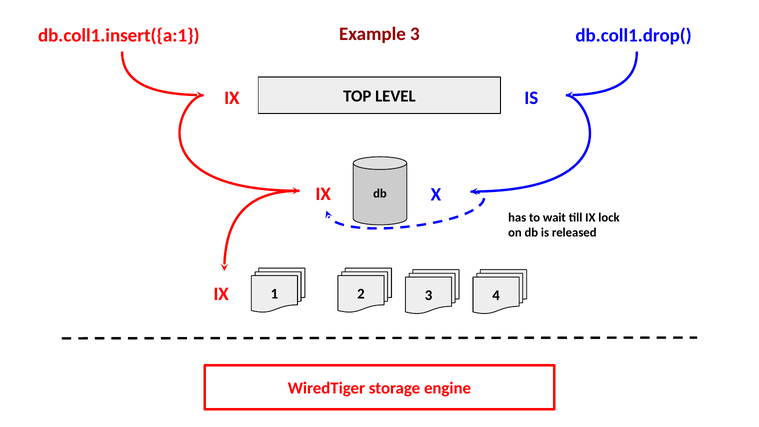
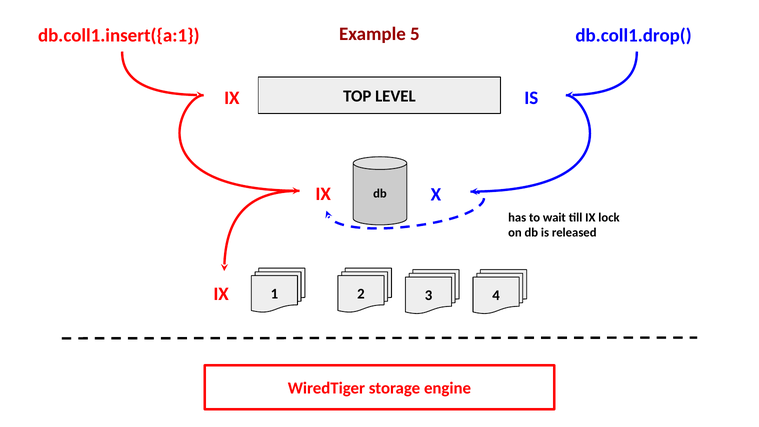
Example 3: 3 -> 5 (415, 34)
